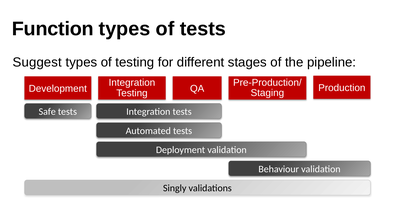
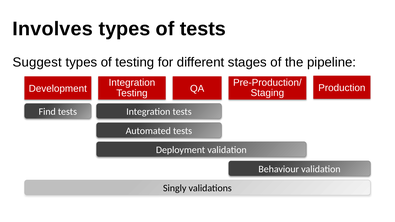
Function: Function -> Involves (53, 29)
Safe: Safe -> Find (47, 112)
